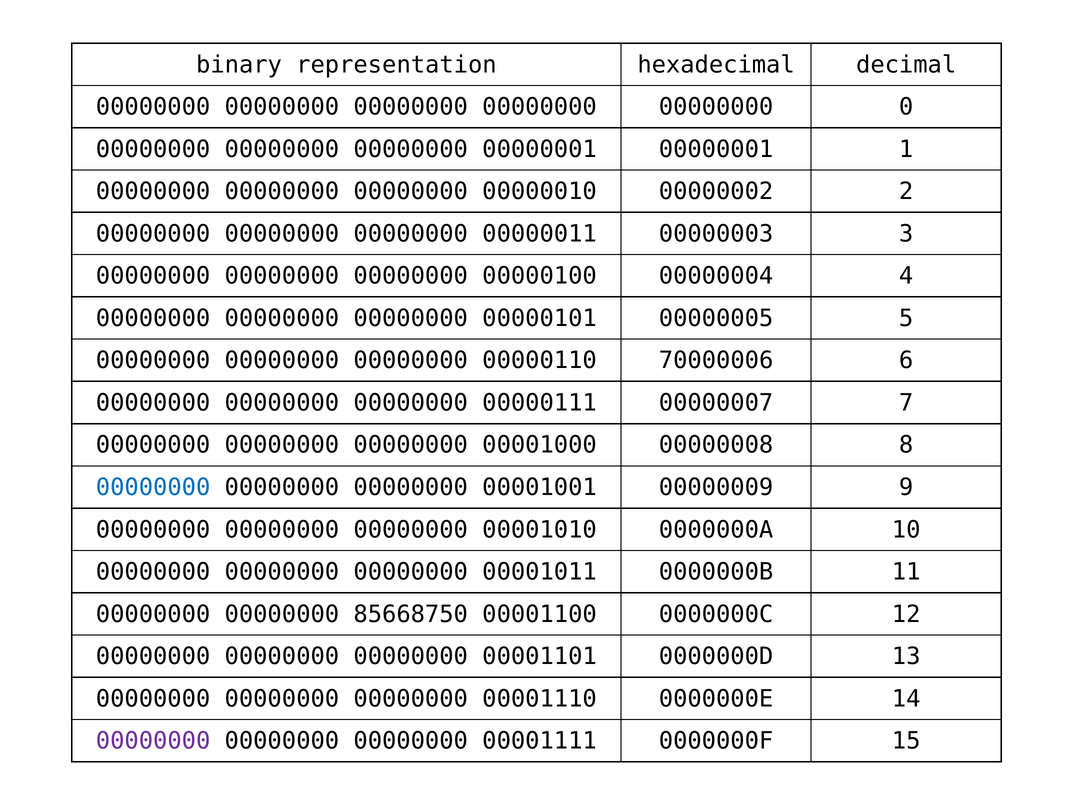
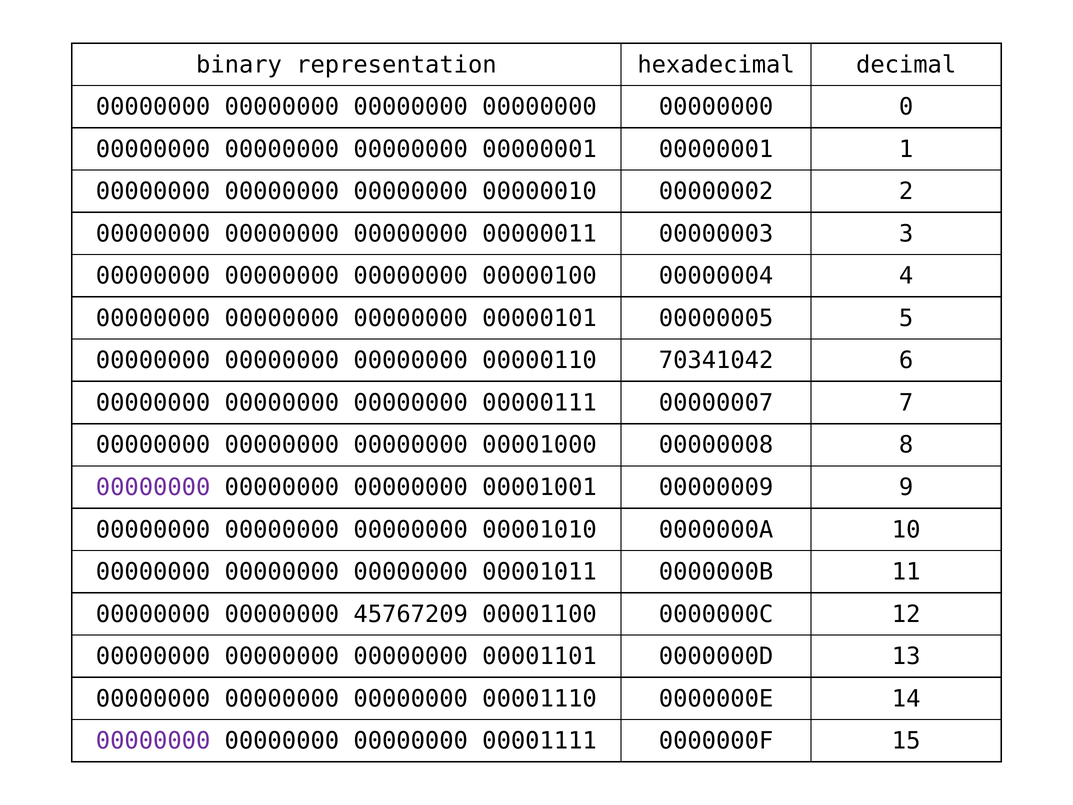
70000006: 70000006 -> 70341042 (716, 361)
00000000 colour: blue -> purple (153, 487)
85668750: 85668750 -> 45767209 (411, 614)
